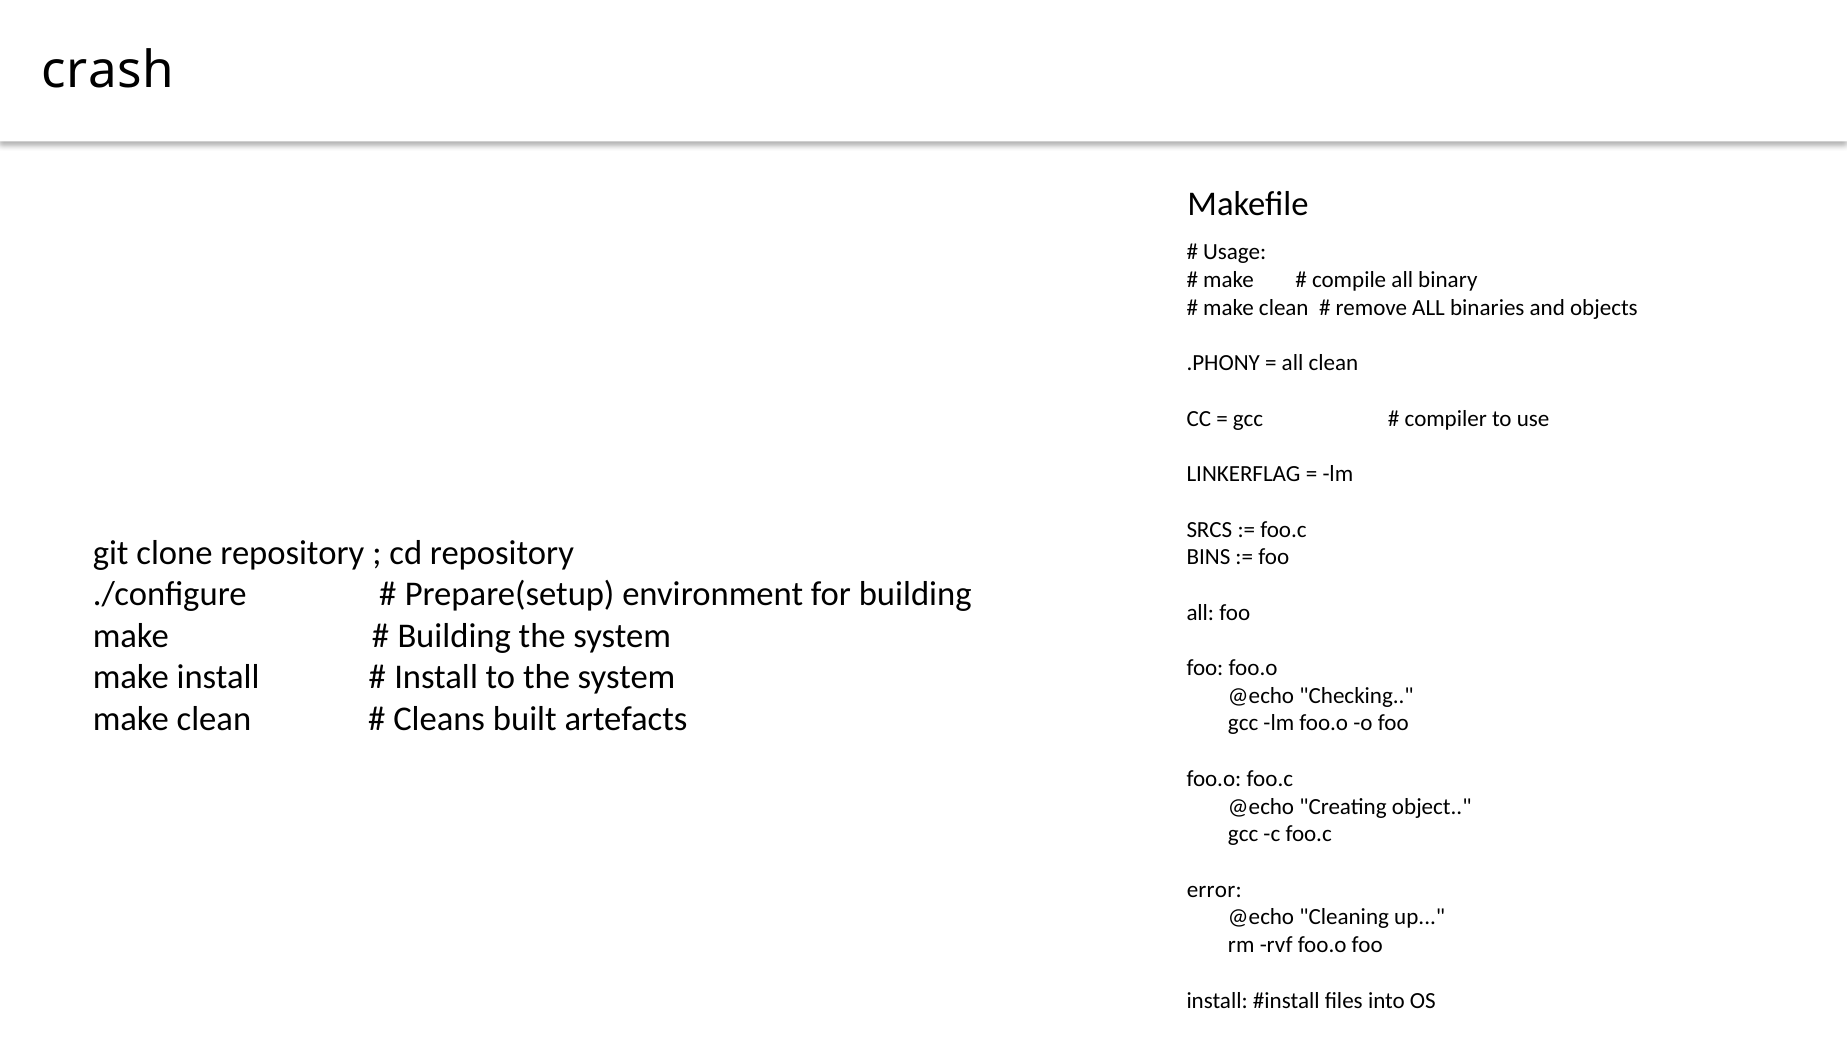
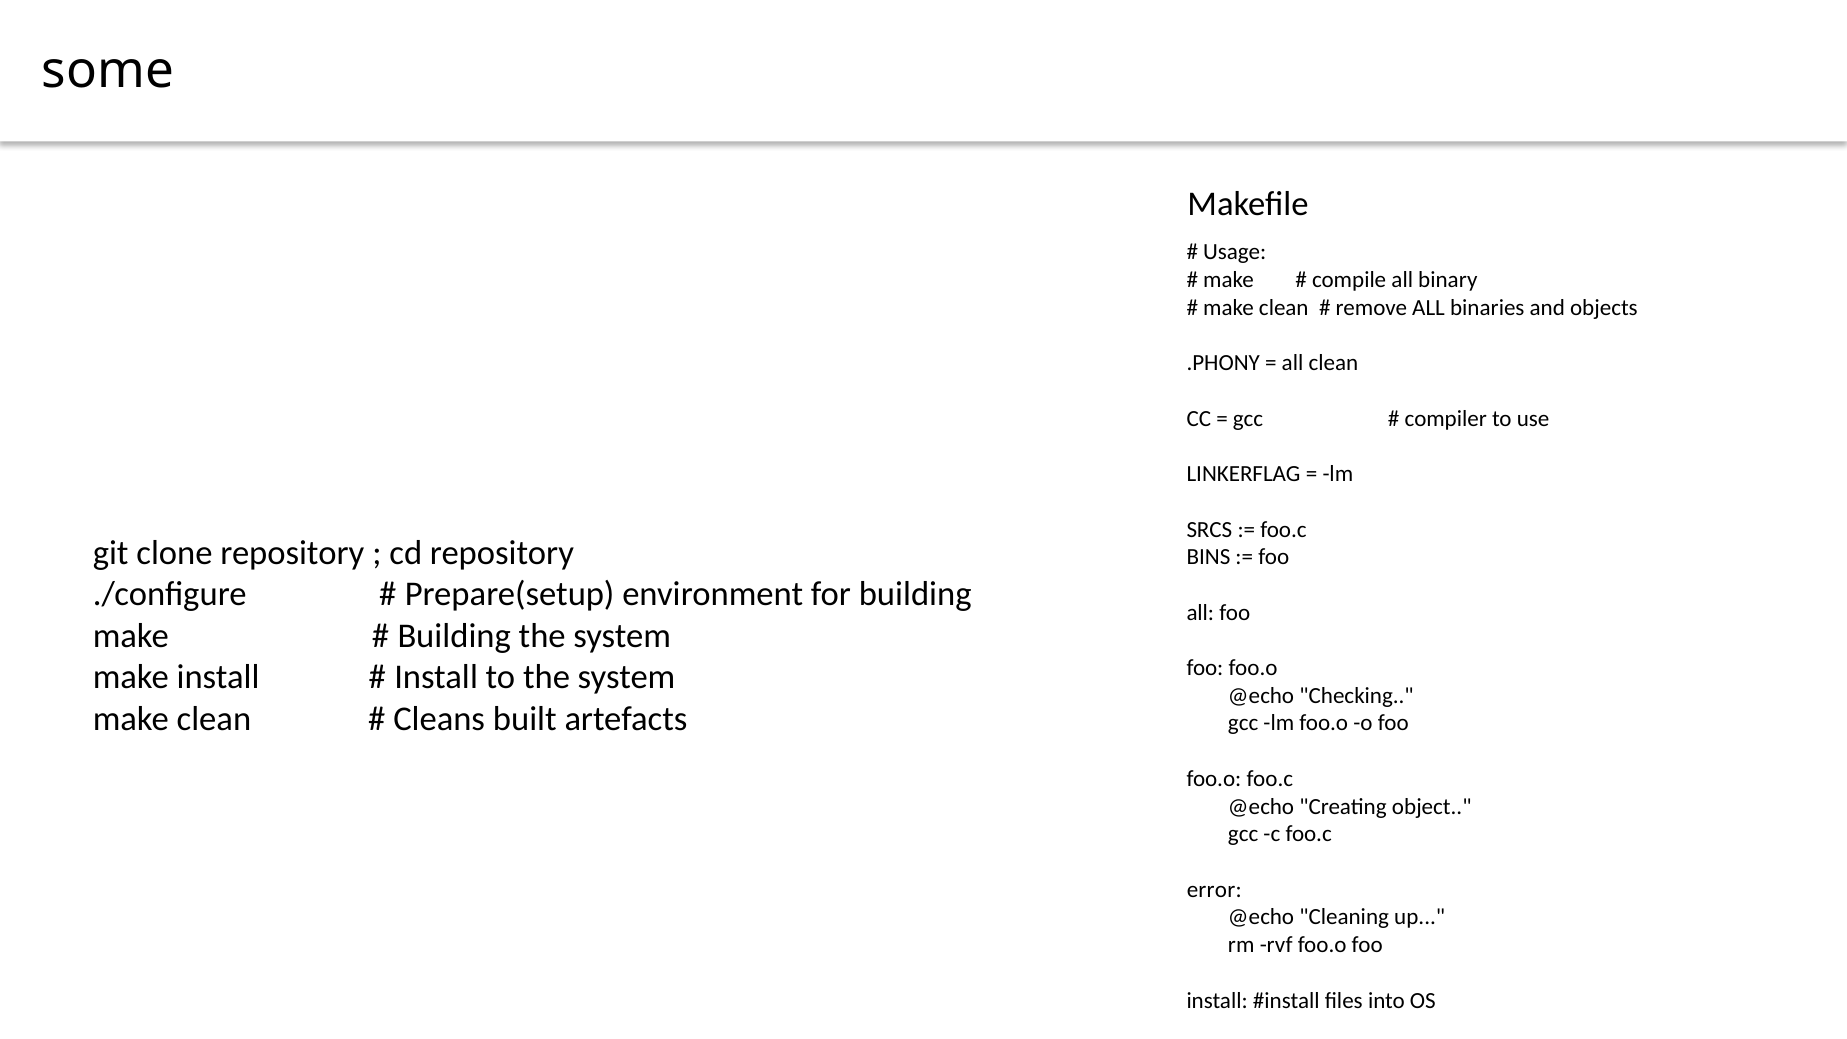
crash: crash -> some (108, 70)
